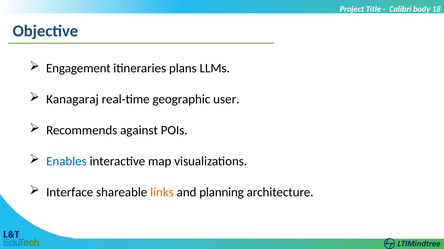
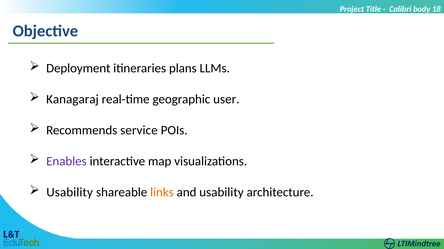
Engagement: Engagement -> Deployment (78, 68)
against: against -> service (139, 131)
Enables colour: blue -> purple (66, 162)
Interface: Interface -> Usability (70, 193)
and planning: planning -> usability (221, 193)
